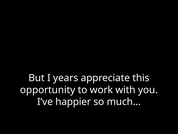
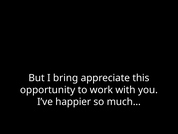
years: years -> bring (66, 78)
